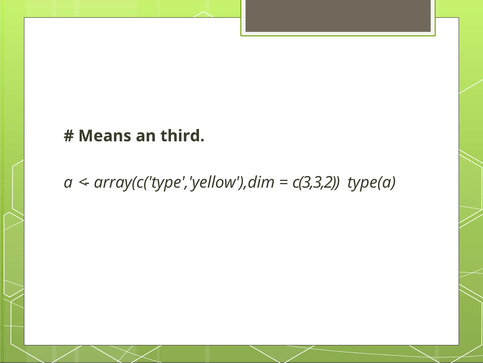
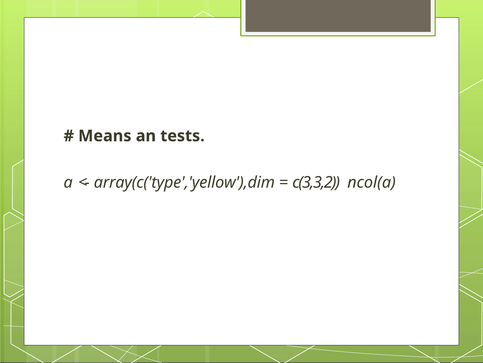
third: third -> tests (183, 136)
type(a: type(a -> ncol(a (372, 182)
